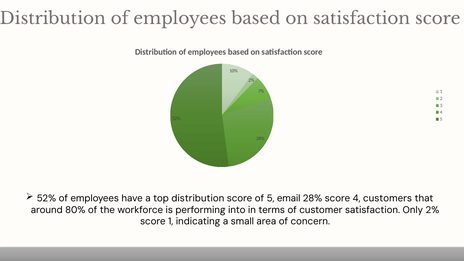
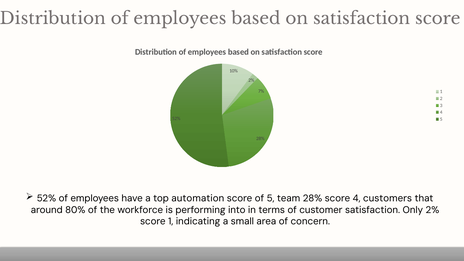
top distribution: distribution -> automation (198, 198)
email: email -> team (289, 198)
